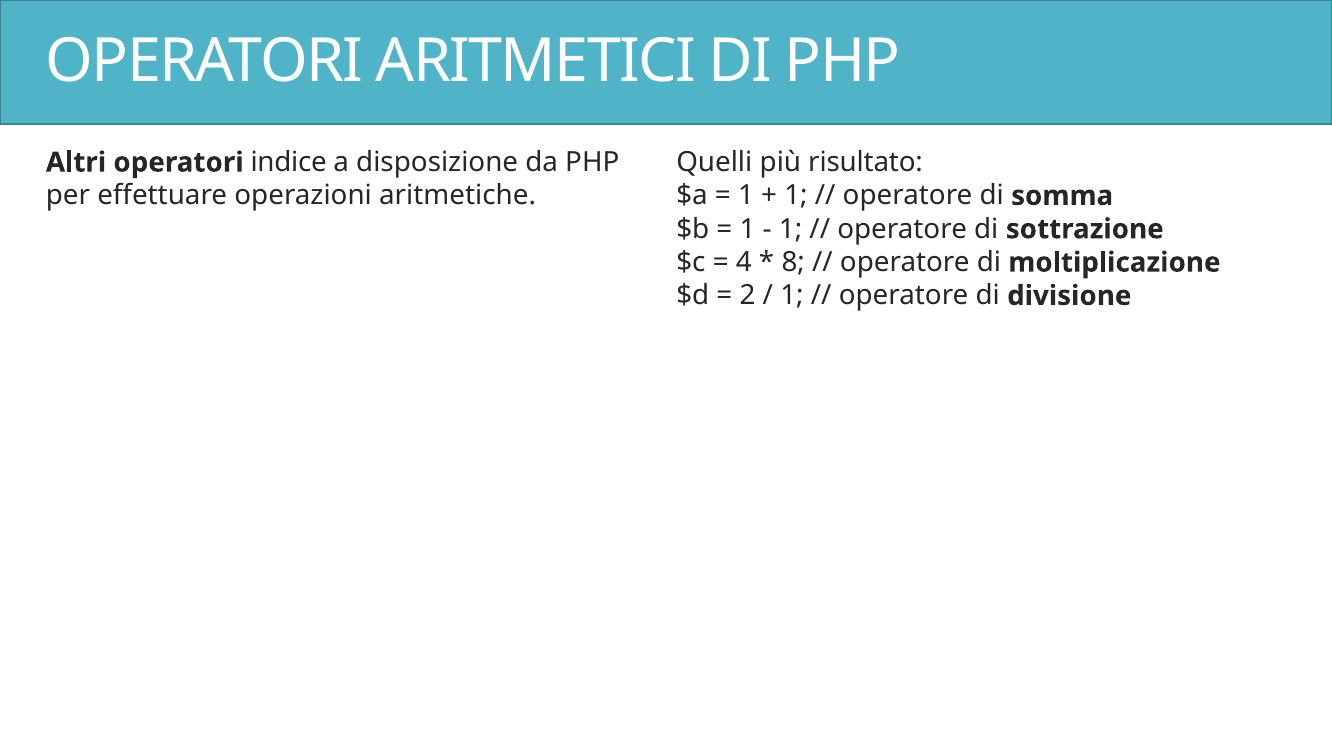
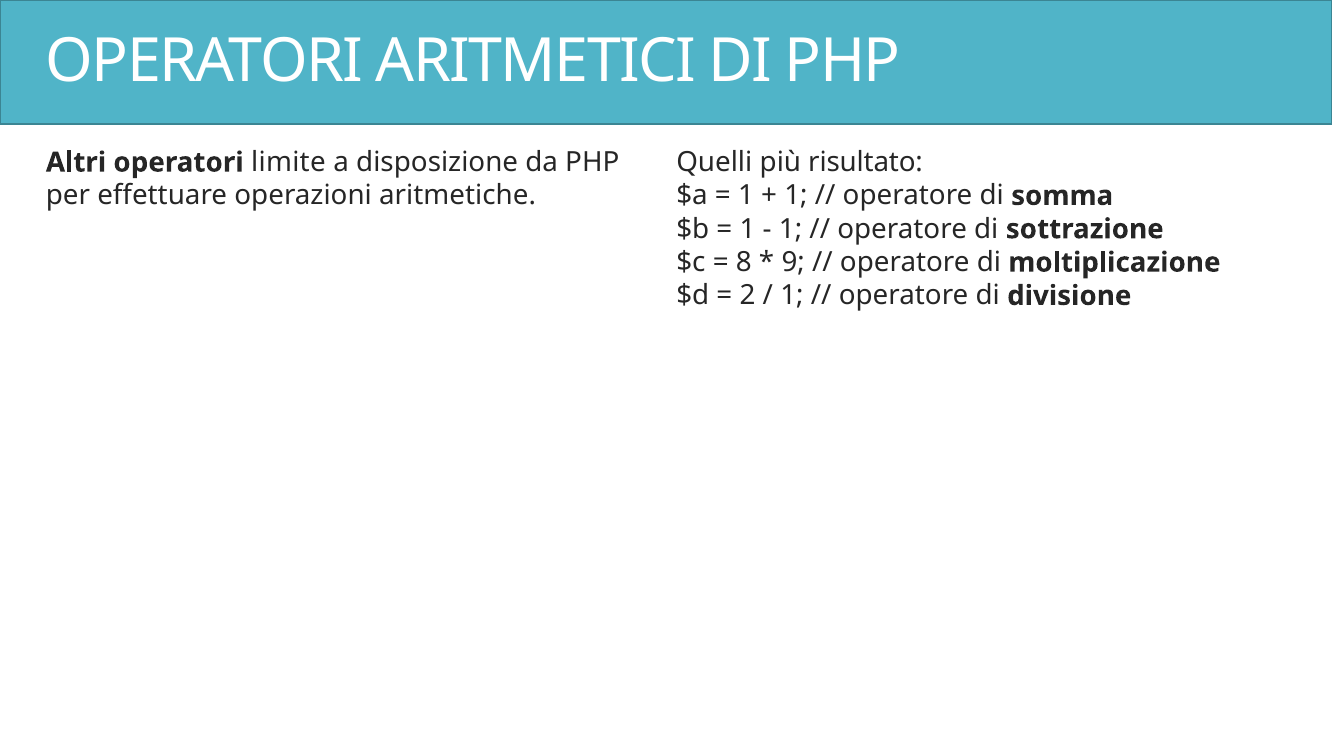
indice: indice -> limite (288, 162)
4: 4 -> 8 (744, 263)
8: 8 -> 9 (793, 263)
